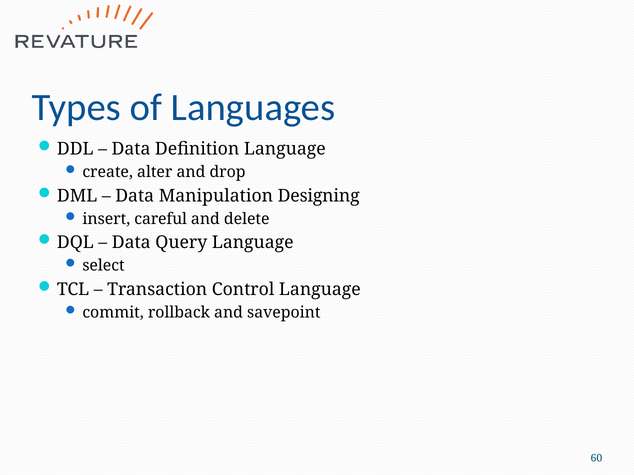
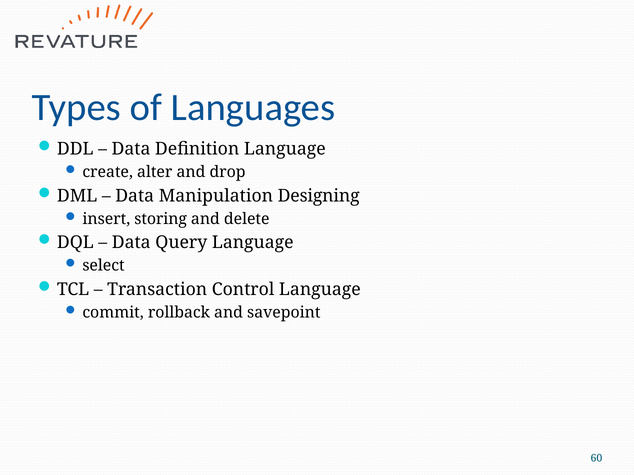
careful: careful -> storing (161, 219)
